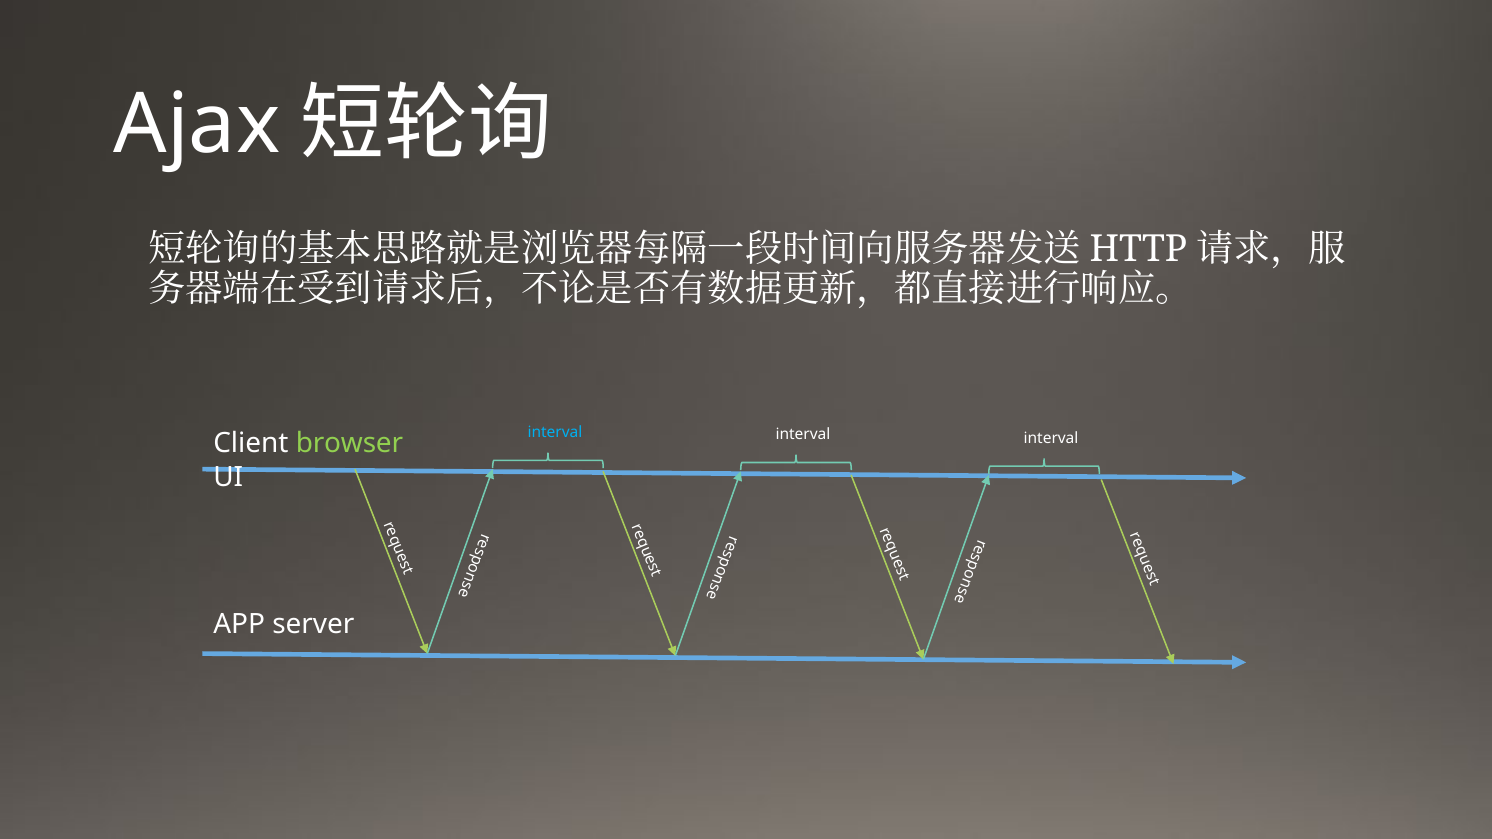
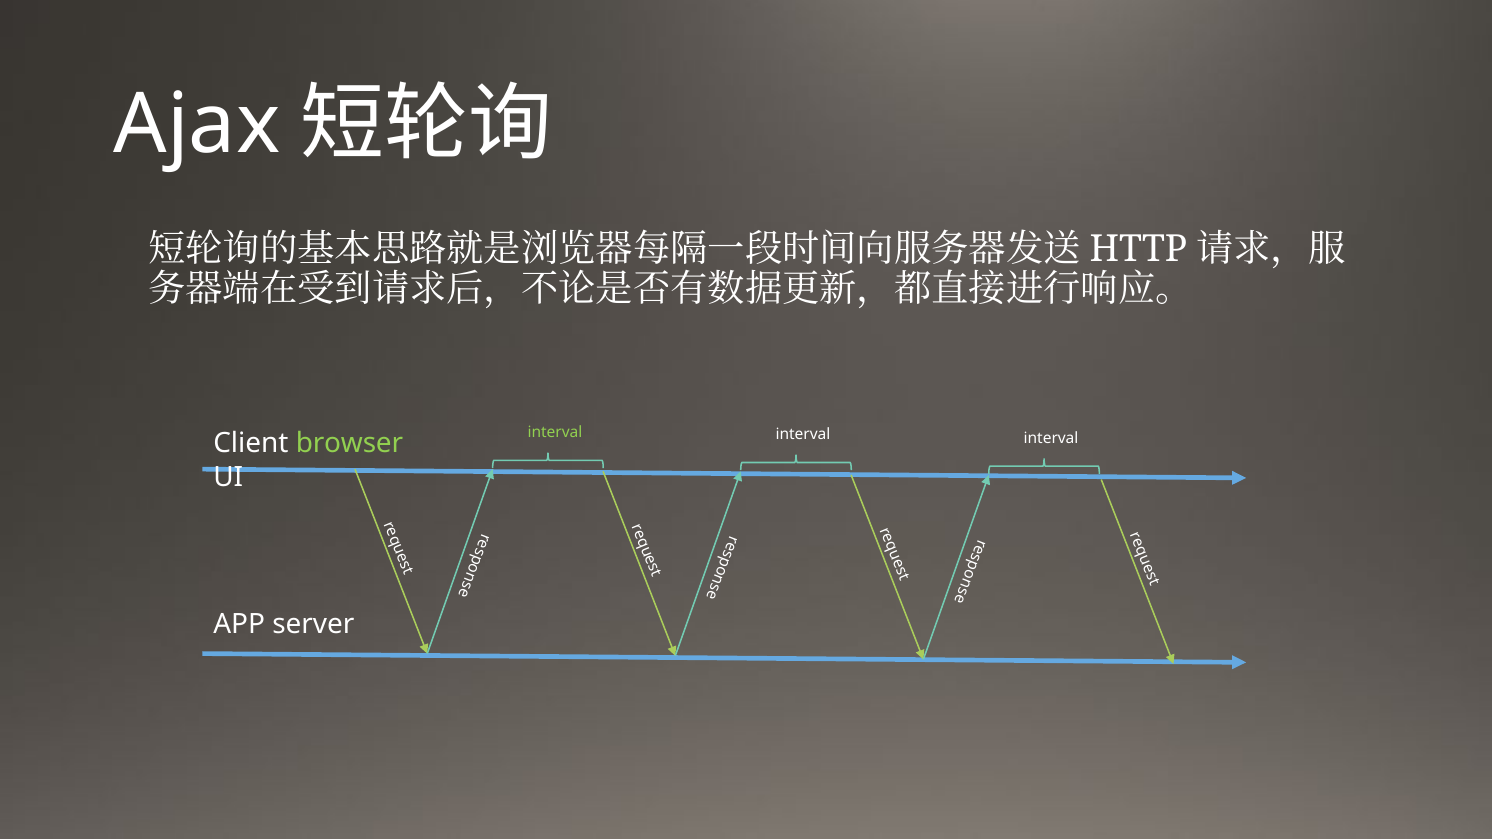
interval colour: light blue -> light green (555, 432)
